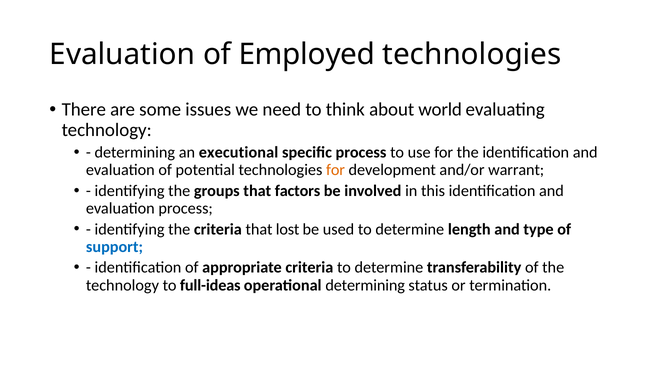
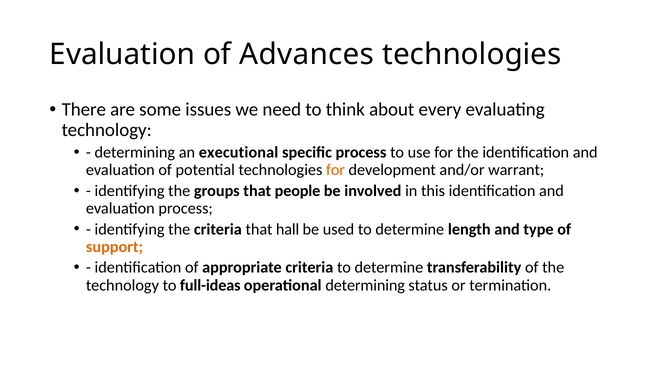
Employed: Employed -> Advances (307, 55)
world: world -> every (440, 110)
factors: factors -> people (298, 191)
lost: lost -> hall (288, 229)
support colour: blue -> orange (115, 247)
